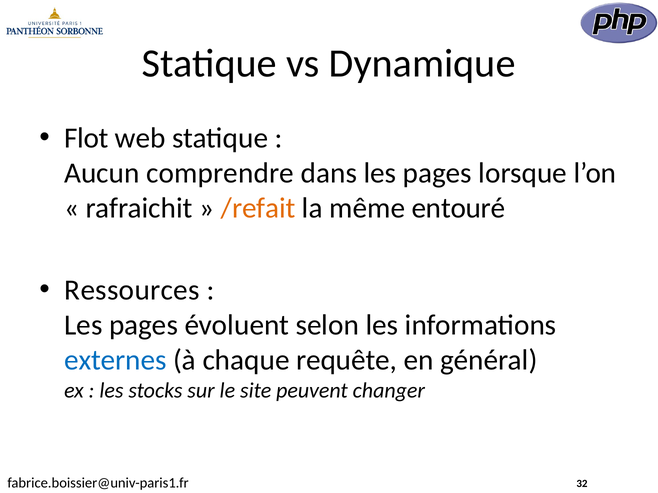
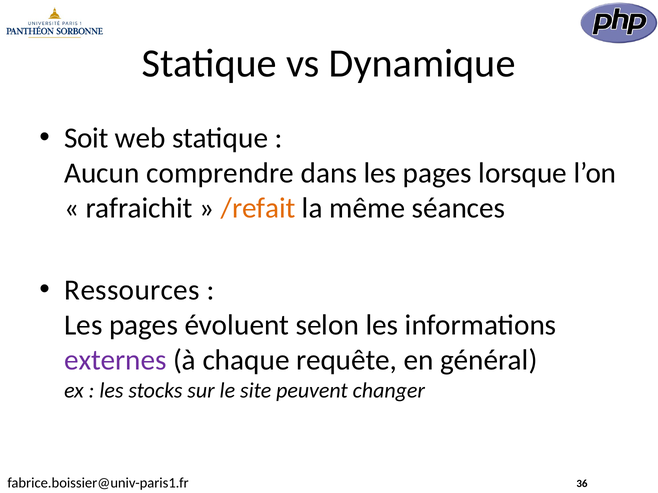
Flot: Flot -> Soit (86, 138)
entouré: entouré -> séances (458, 208)
externes colour: blue -> purple (115, 361)
32: 32 -> 36 (582, 484)
